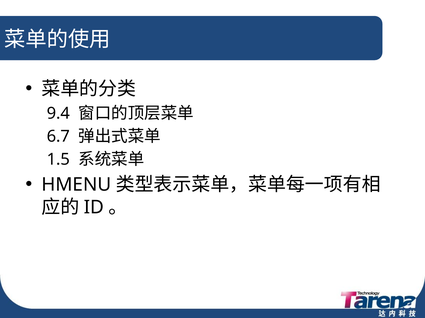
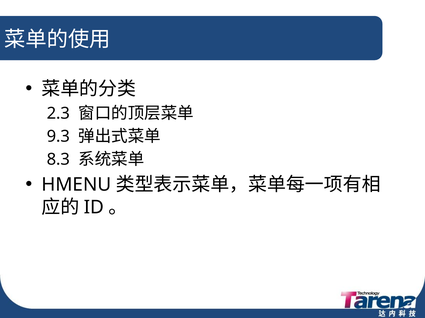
9.4: 9.4 -> 2.3 (58, 114)
6.7: 6.7 -> 9.3 (58, 137)
1.5: 1.5 -> 8.3 (58, 160)
